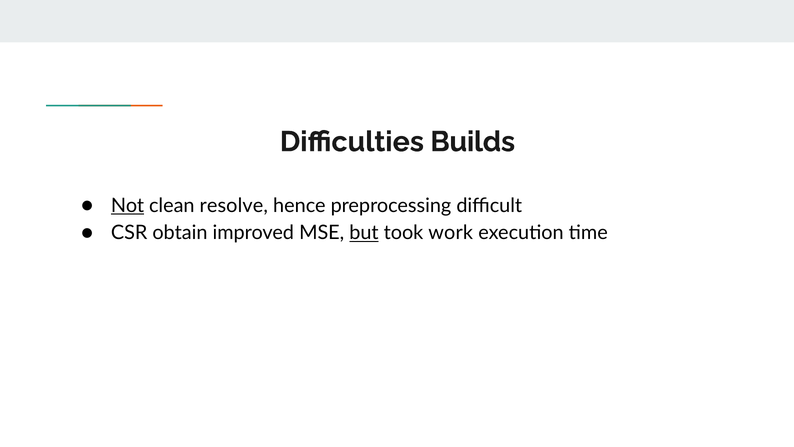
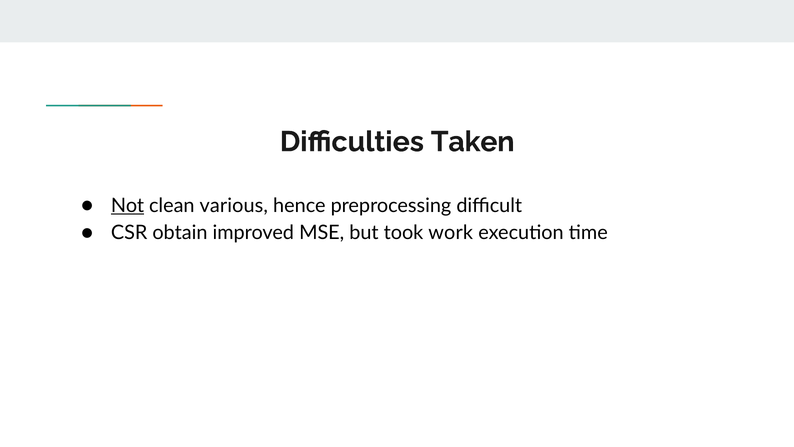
Builds: Builds -> Taken (473, 142)
resolve: resolve -> various (234, 205)
but underline: present -> none (364, 233)
